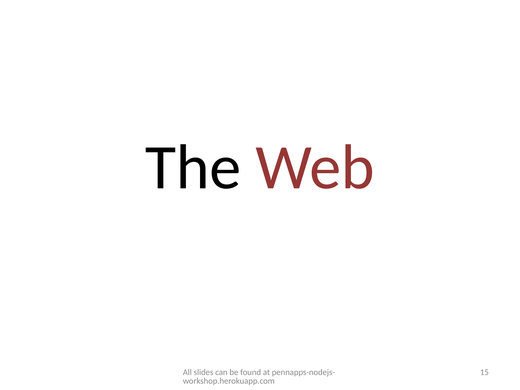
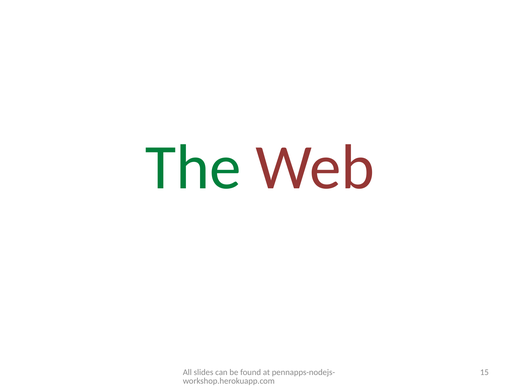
The colour: black -> green (193, 167)
